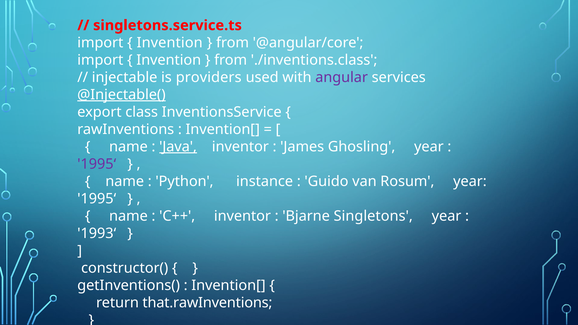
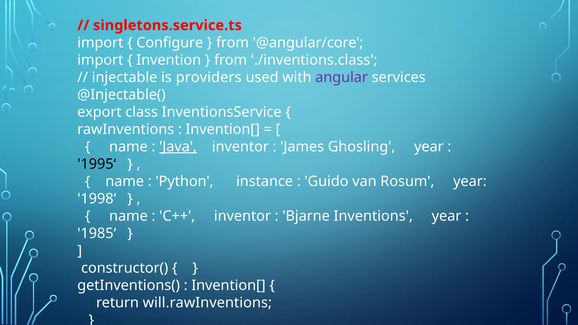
Invention: Invention -> Configure (170, 43)
@Injectable( underline: present -> none (121, 95)
1995‘ colour: purple -> black (97, 164)
1995‘: 1995‘ -> 1998‘ (97, 199)
Singletons: Singletons -> Inventions (373, 216)
1993‘: 1993‘ -> 1985‘ (97, 233)
that.rawInventions: that.rawInventions -> will.rawInventions (207, 303)
